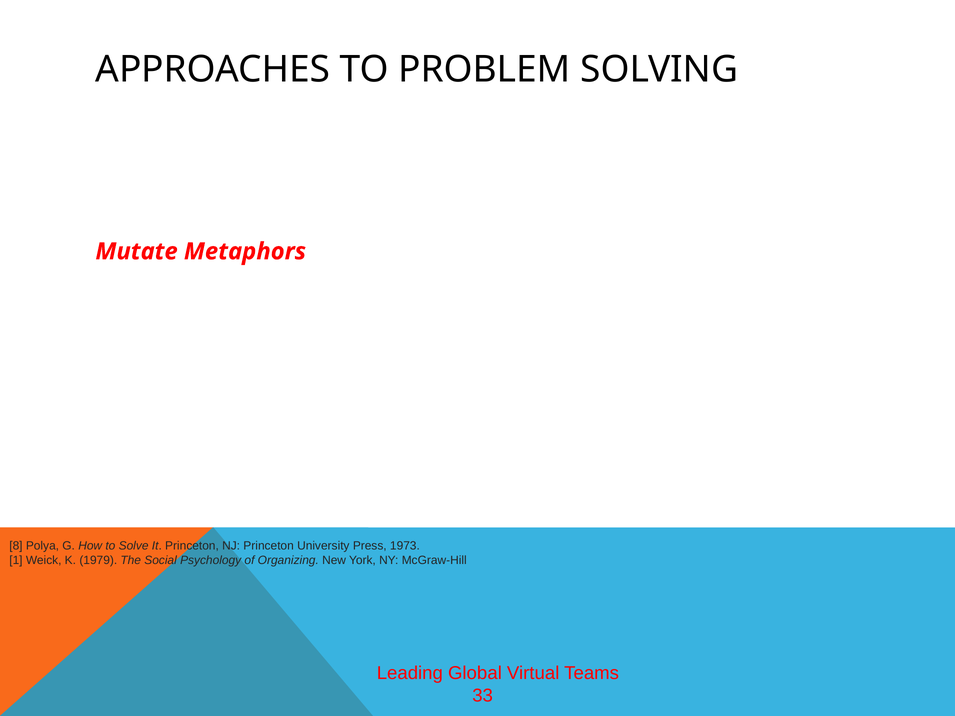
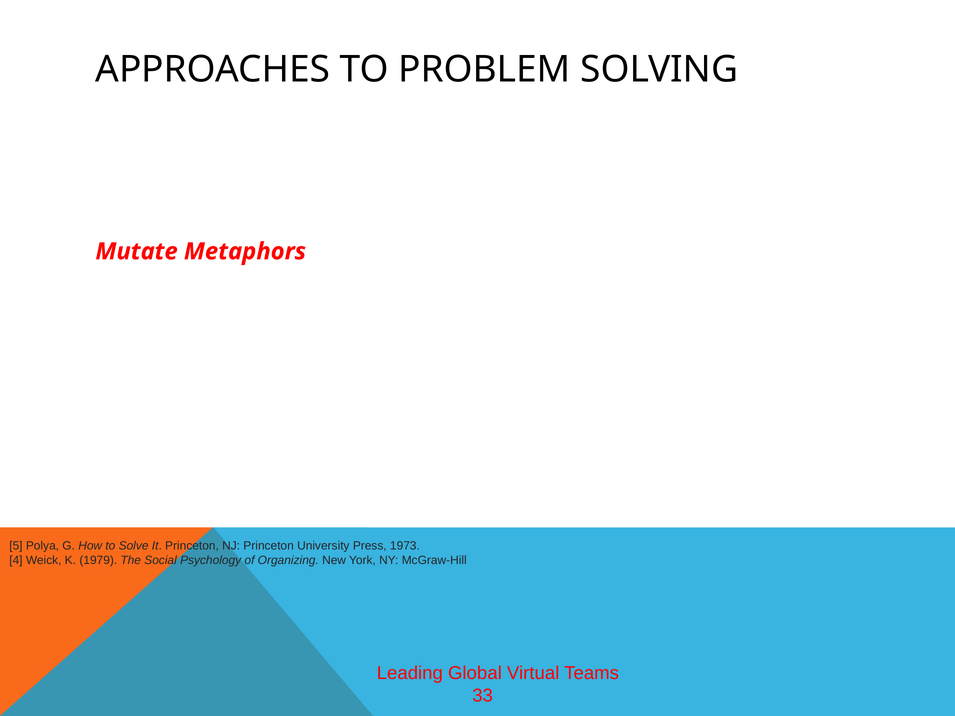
8: 8 -> 5 (16, 546)
1: 1 -> 4 (16, 560)
